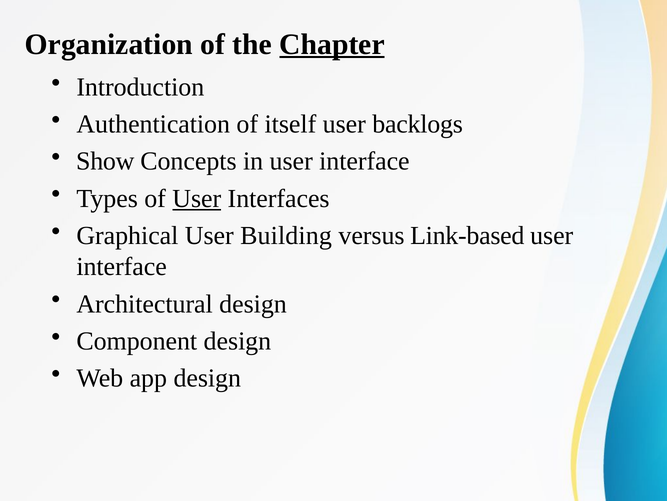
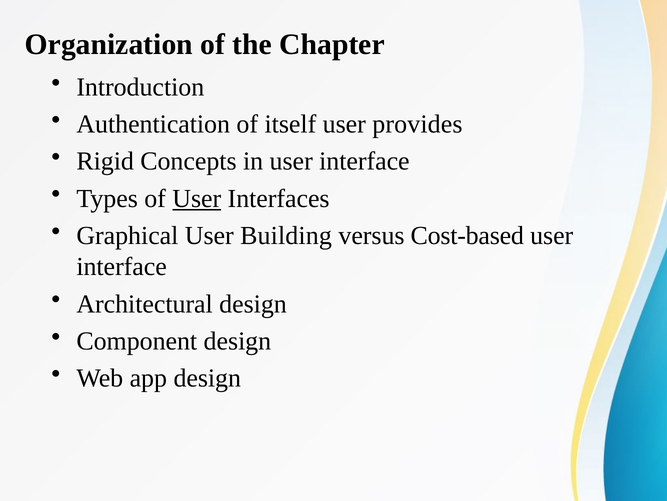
Chapter underline: present -> none (332, 44)
backlogs: backlogs -> provides (417, 124)
Show: Show -> Rigid (105, 161)
Link-based: Link-based -> Cost-based (467, 235)
